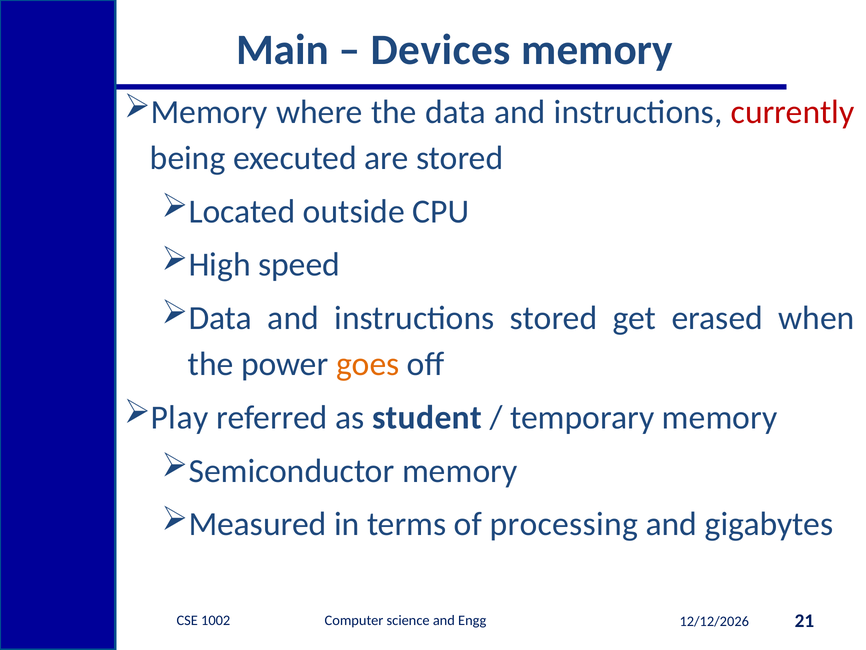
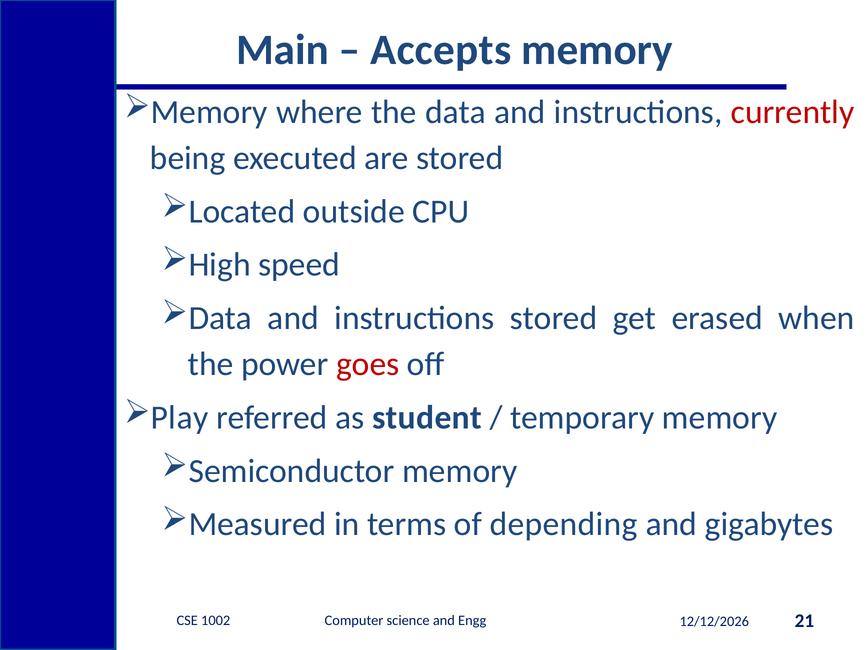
Devices: Devices -> Accepts (441, 50)
goes colour: orange -> red (368, 364)
processing: processing -> depending (564, 524)
